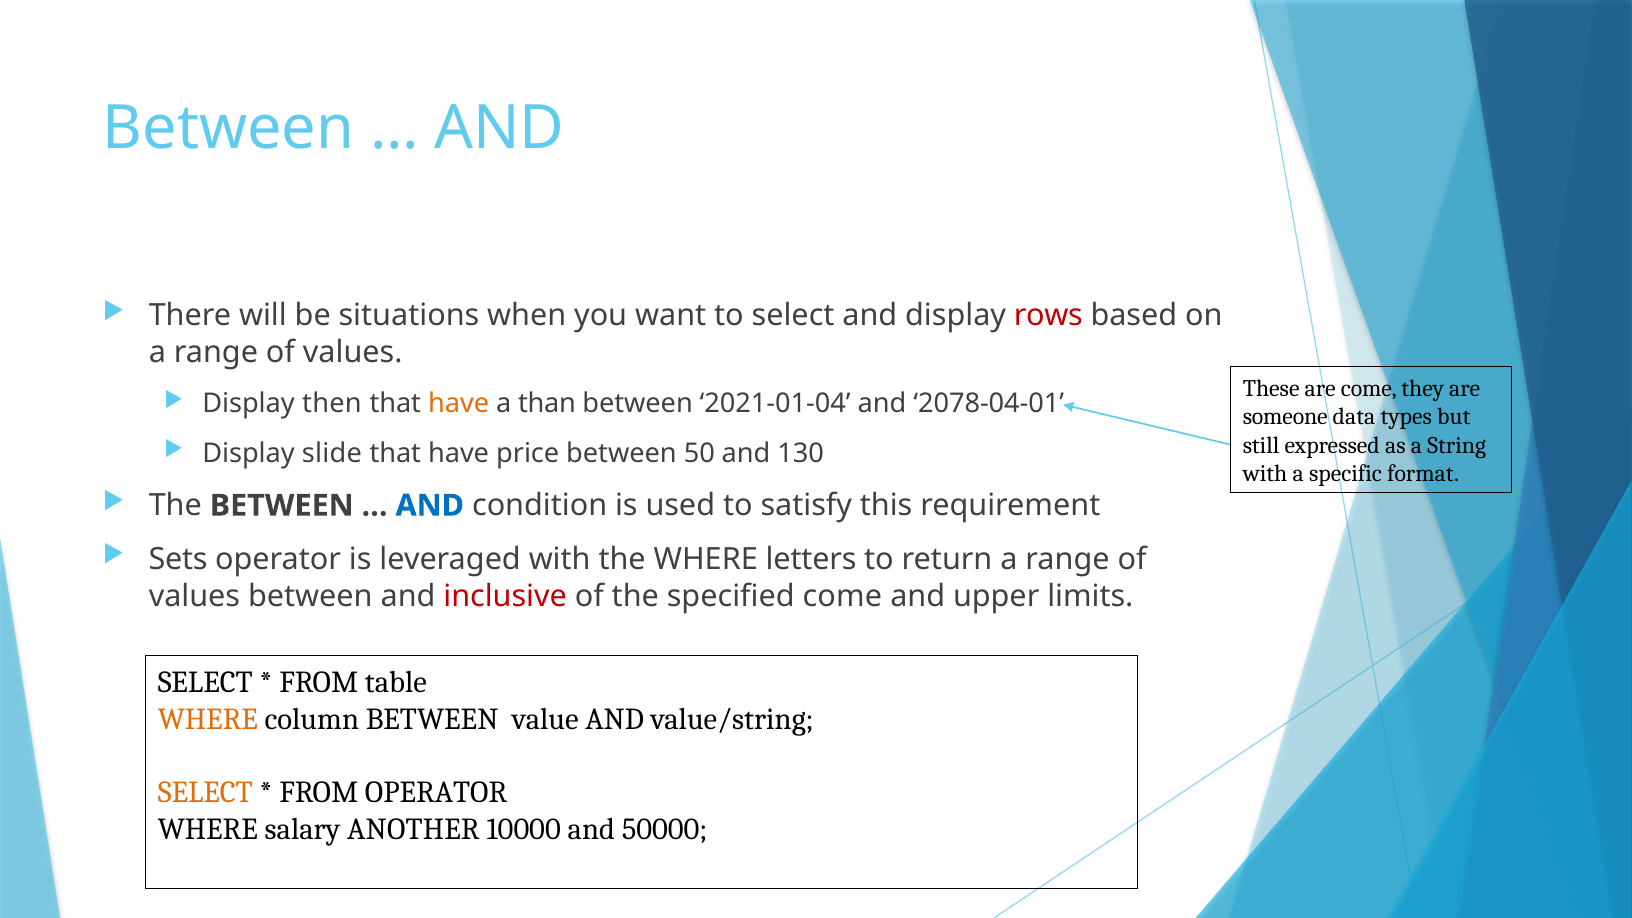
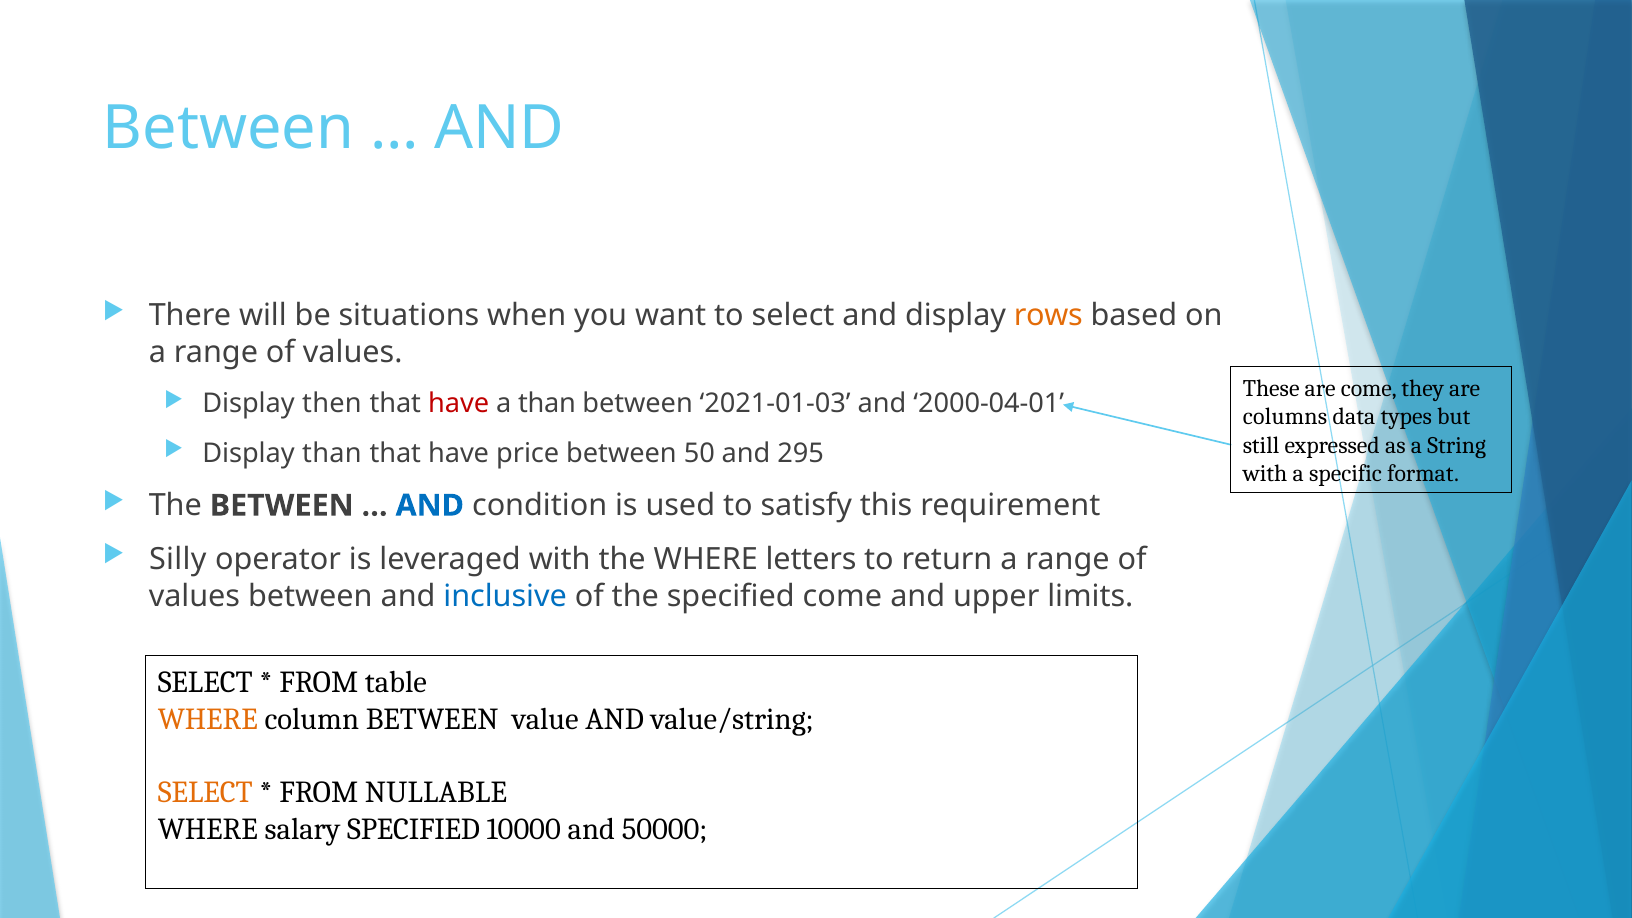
rows colour: red -> orange (1048, 316)
have colour: orange -> red (459, 404)
2021-01-04: 2021-01-04 -> 2021-01-03 (775, 404)
2078-04-01: 2078-04-01 -> 2000-04-01 (989, 404)
someone: someone -> columns (1285, 417)
Display slide: slide -> than (332, 454)
130: 130 -> 295 (801, 454)
Sets: Sets -> Silly (178, 559)
inclusive colour: red -> blue (505, 596)
FROM OPERATOR: OPERATOR -> NULLABLE (436, 792)
salary ANOTHER: ANOTHER -> SPECIFIED (414, 829)
